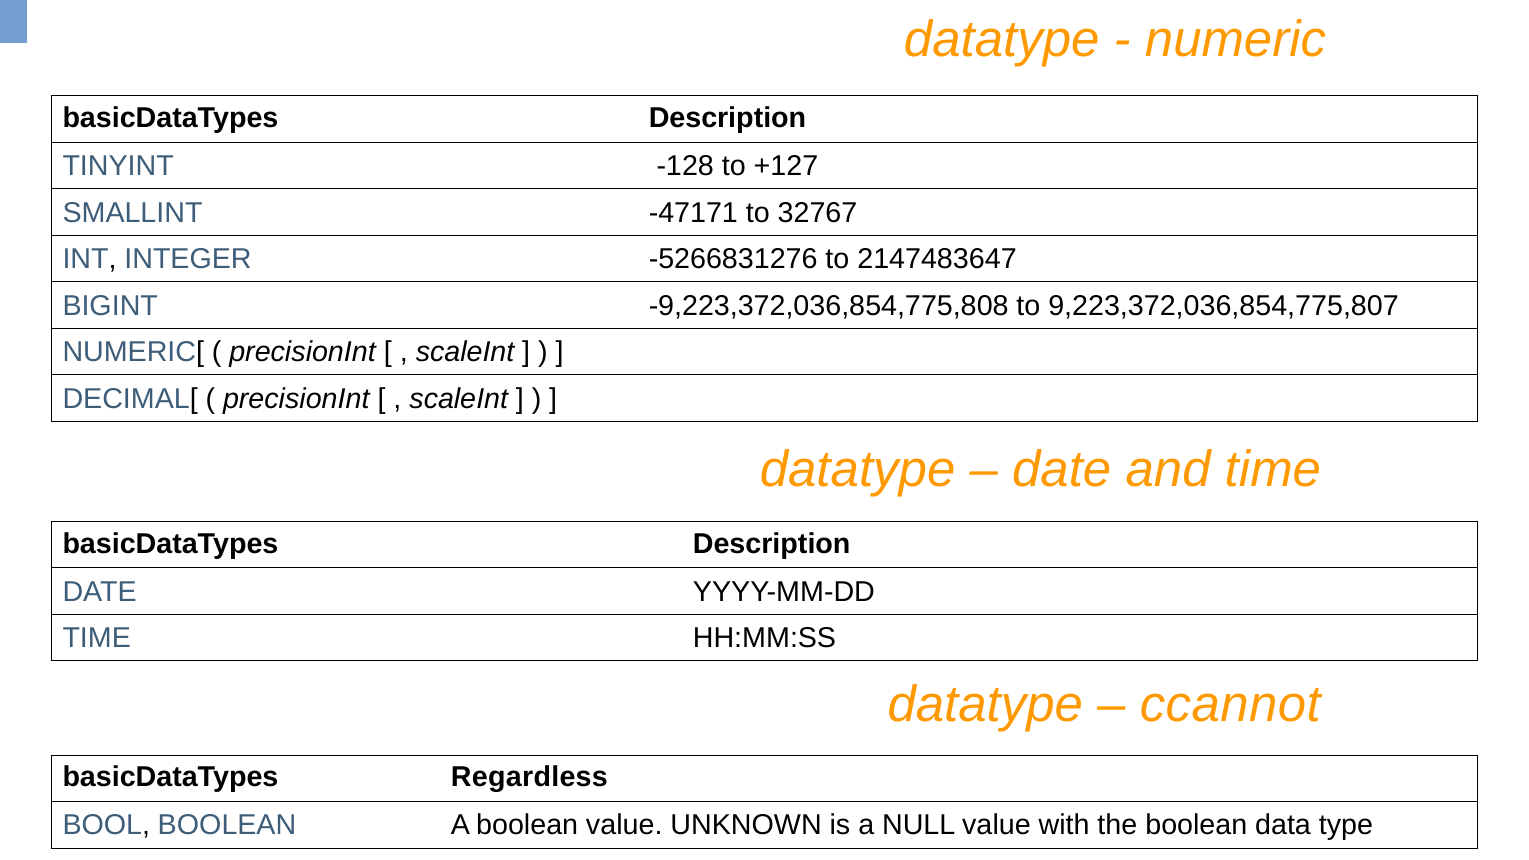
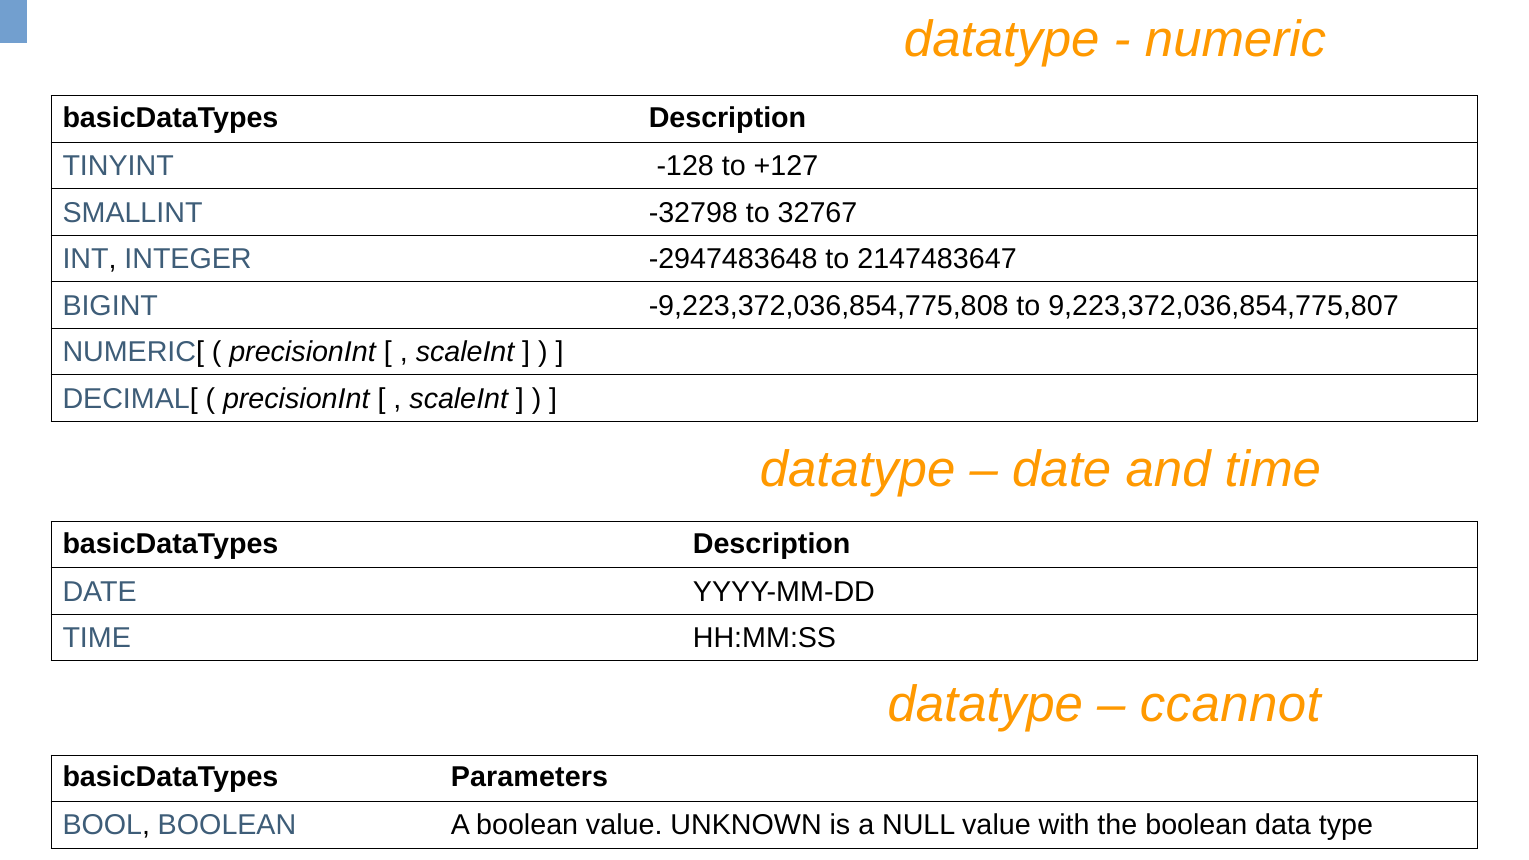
-47171: -47171 -> -32798 (693, 213)
-5266831276: -5266831276 -> -2947483648 (733, 259)
Regardless: Regardless -> Parameters (529, 777)
